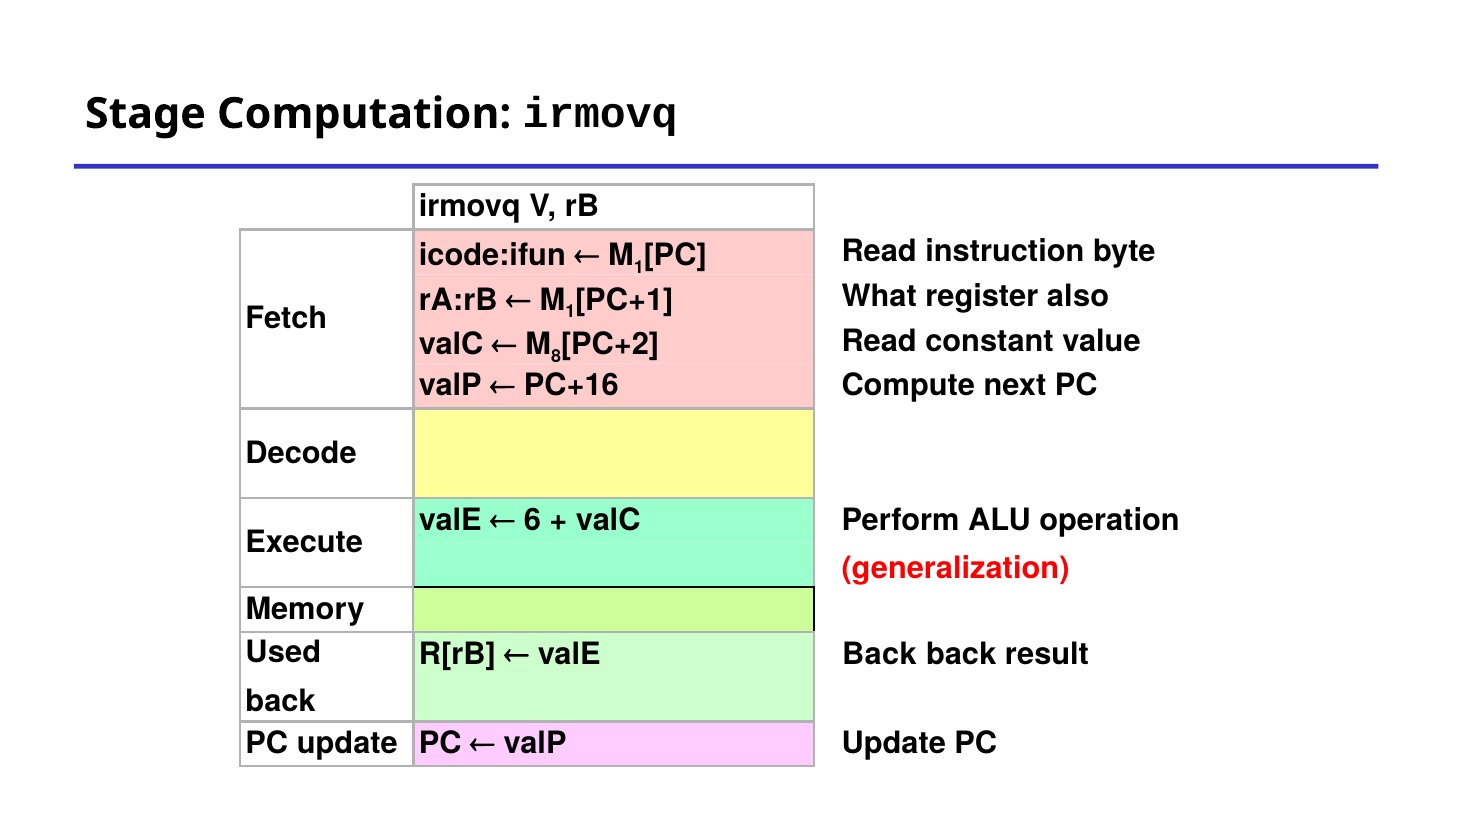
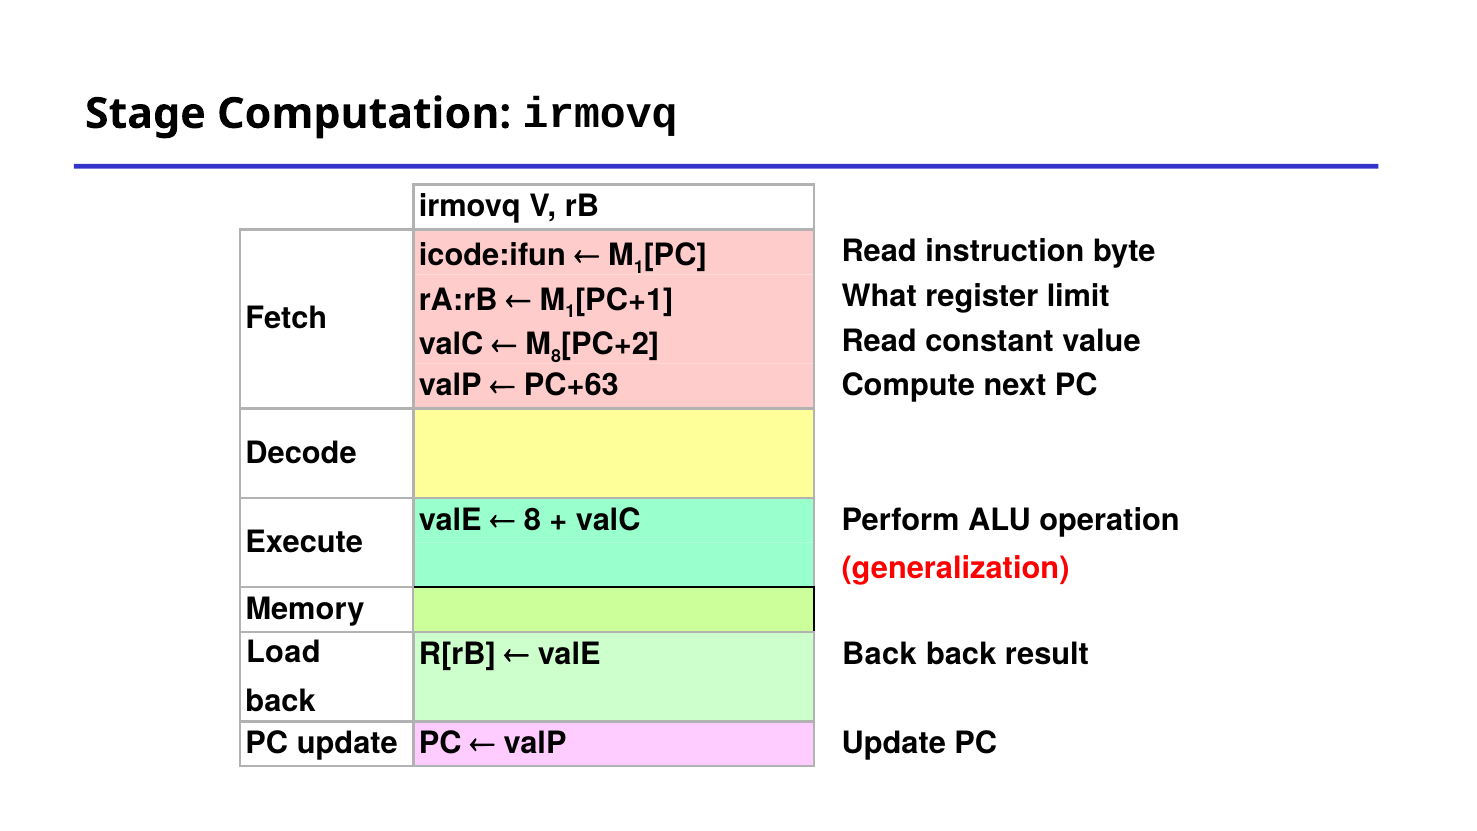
also: also -> limit (1078, 296)
PC+16: PC+16 -> PC+63 (571, 386)
6: 6 -> 8 (532, 520)
Used: Used -> Load (283, 652)
